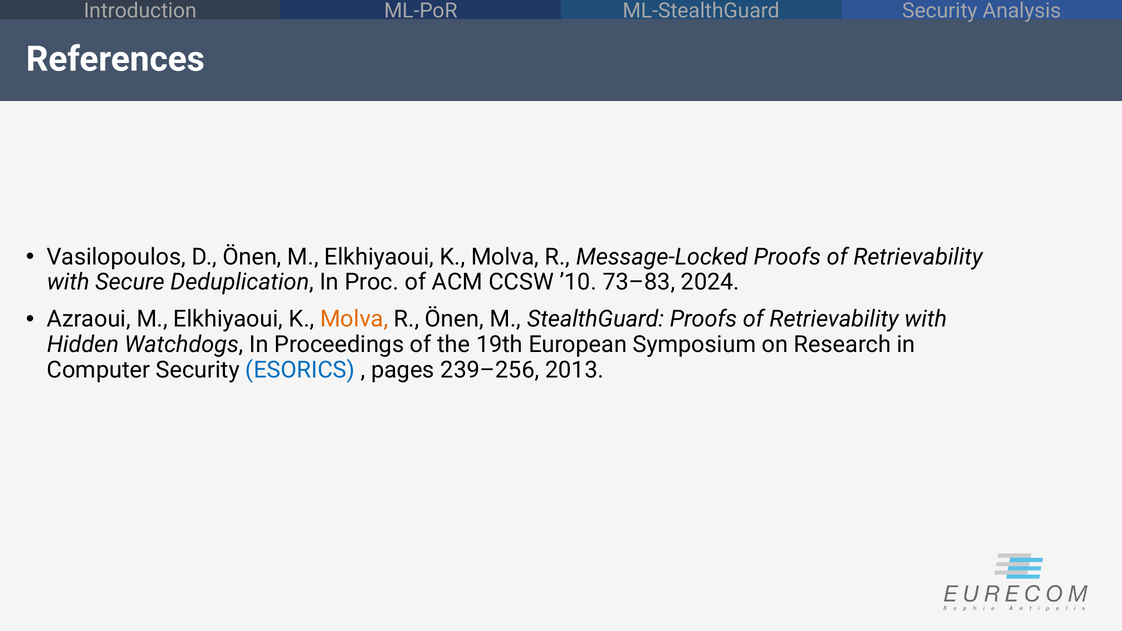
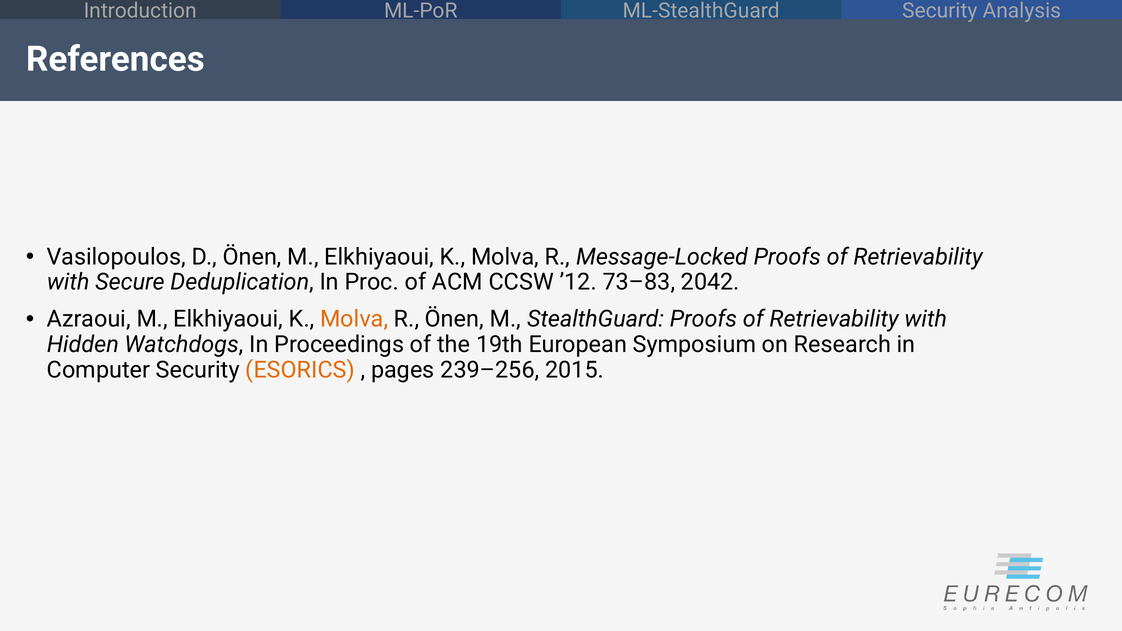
’10: ’10 -> ’12 (578, 282)
2024: 2024 -> 2042 (710, 282)
ESORICS colour: blue -> orange (300, 370)
2013: 2013 -> 2015 (574, 370)
